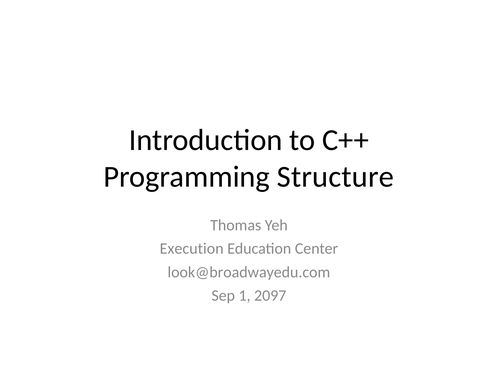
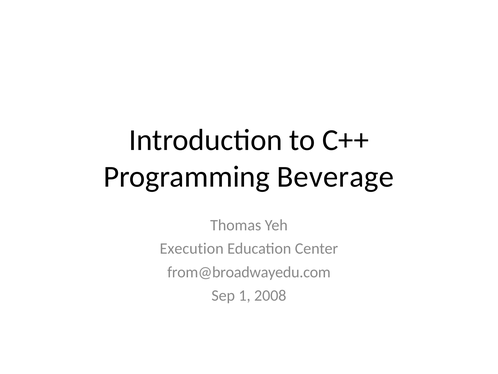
Structure: Structure -> Beverage (335, 176)
look@broadwayedu.com: look@broadwayedu.com -> from@broadwayedu.com (249, 272)
2097: 2097 -> 2008 (270, 295)
